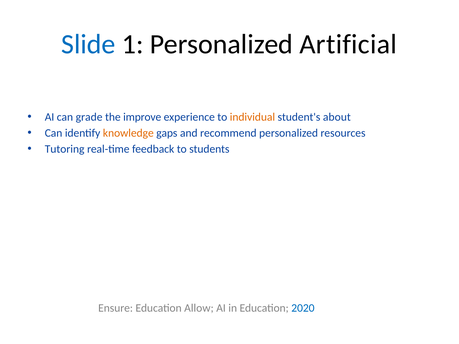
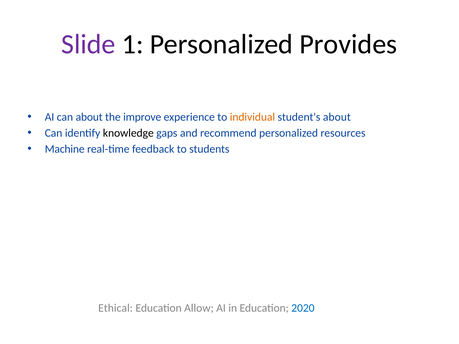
Slide colour: blue -> purple (88, 44)
Artificial: Artificial -> Provides (348, 44)
can grade: grade -> about (89, 117)
knowledge colour: orange -> black (128, 133)
Tutoring: Tutoring -> Machine (65, 149)
Ensure: Ensure -> Ethical (116, 308)
